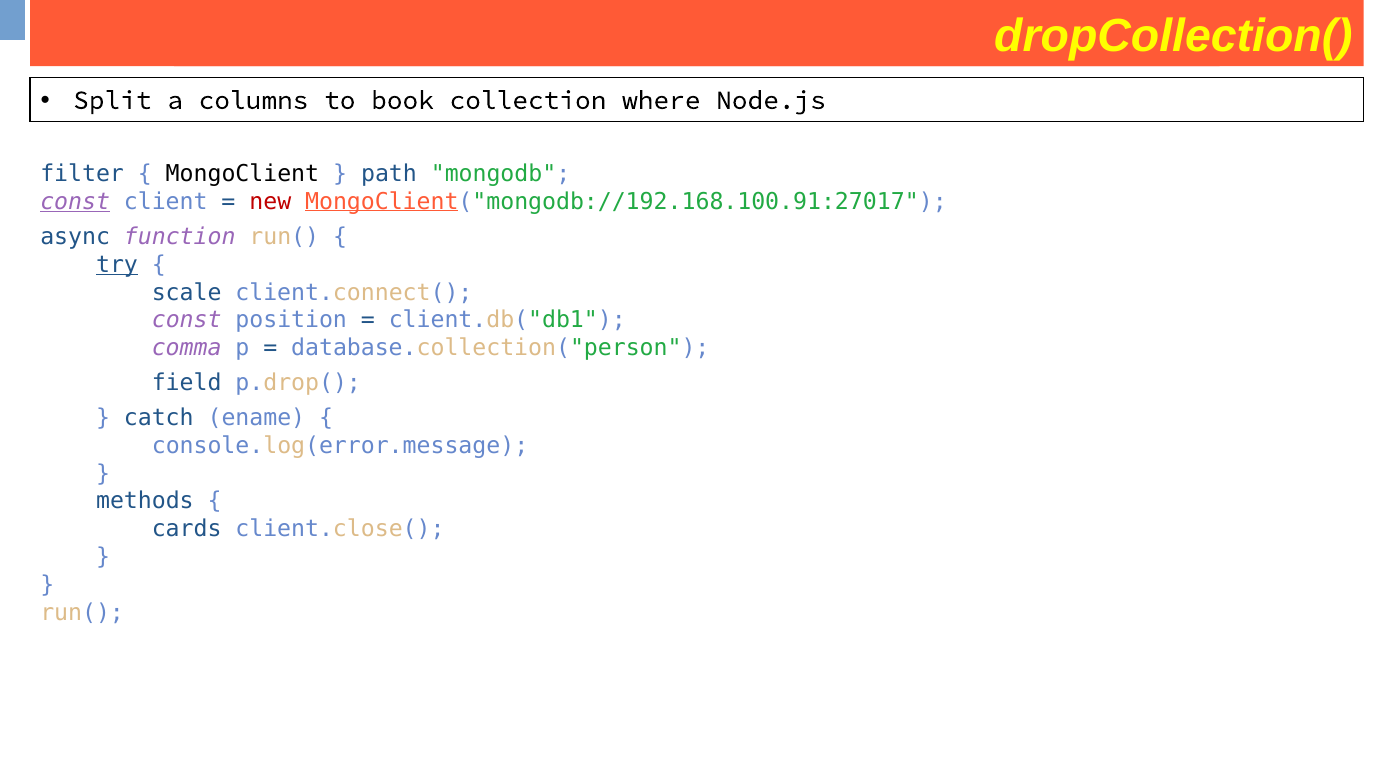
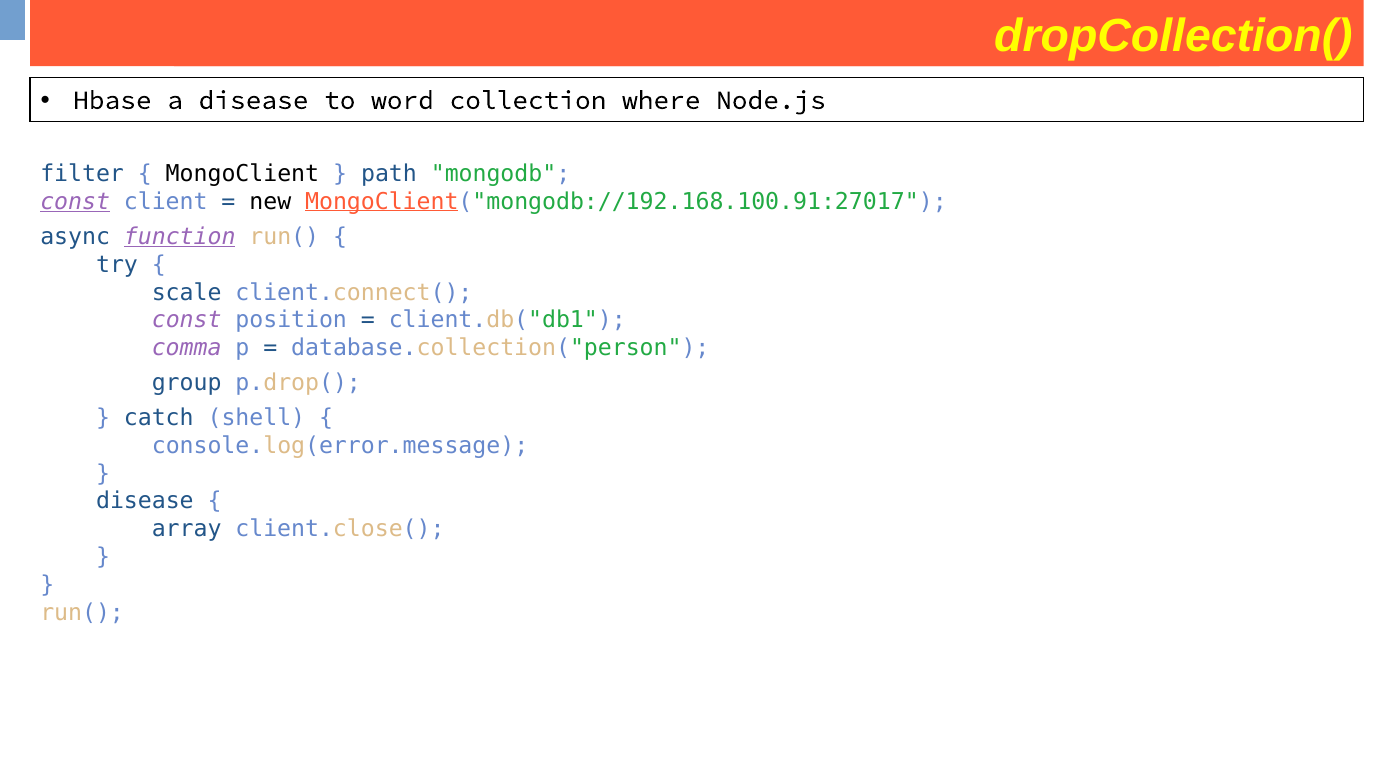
Split: Split -> Hbase (112, 100)
a columns: columns -> disease (254, 100)
book: book -> word (403, 100)
new colour: red -> black (270, 202)
function underline: none -> present (180, 237)
try underline: present -> none (117, 265)
field: field -> group (187, 383)
ename: ename -> shell (256, 418)
methods: methods -> disease (145, 501)
cards: cards -> array (187, 529)
